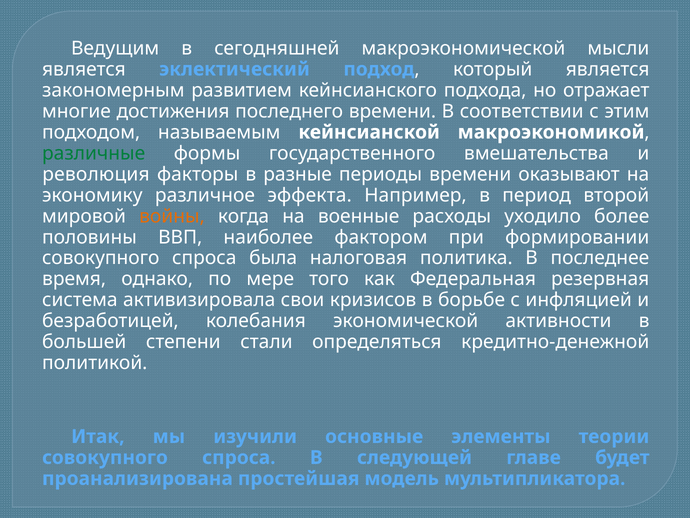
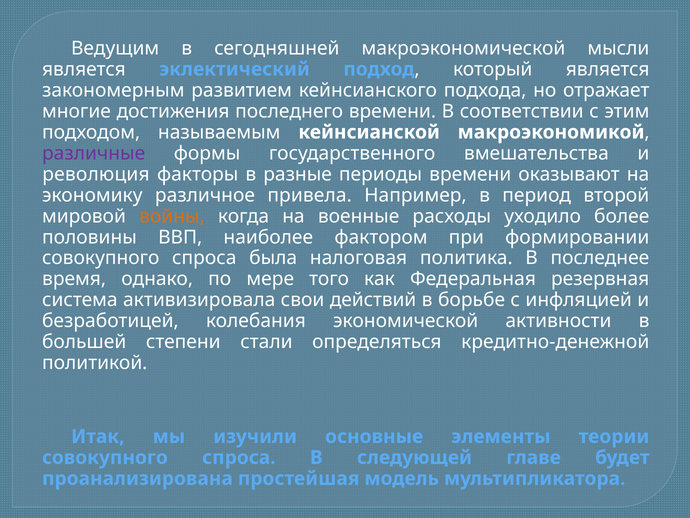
различные colour: green -> purple (94, 153)
эффекта: эффекта -> привела (310, 195)
кризисов: кризисов -> действий (373, 300)
